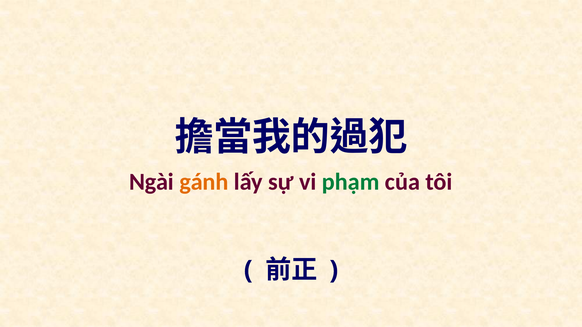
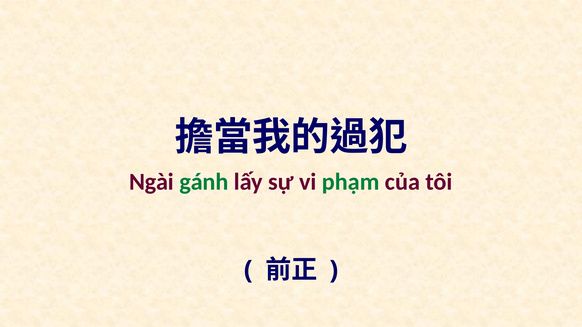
gánh colour: orange -> green (204, 182)
